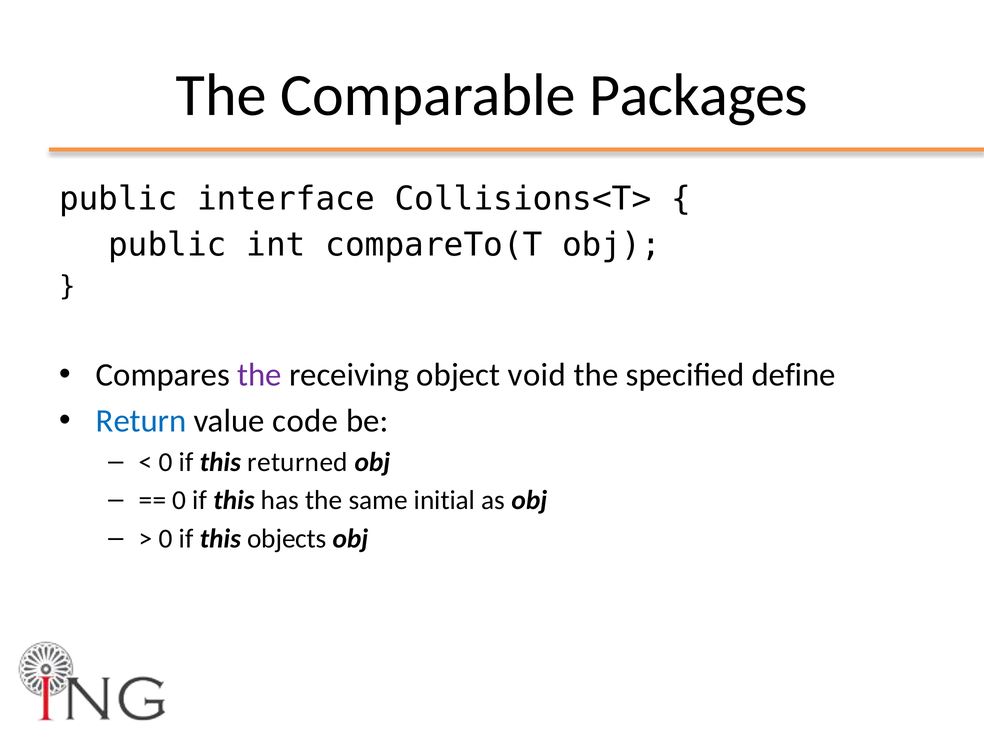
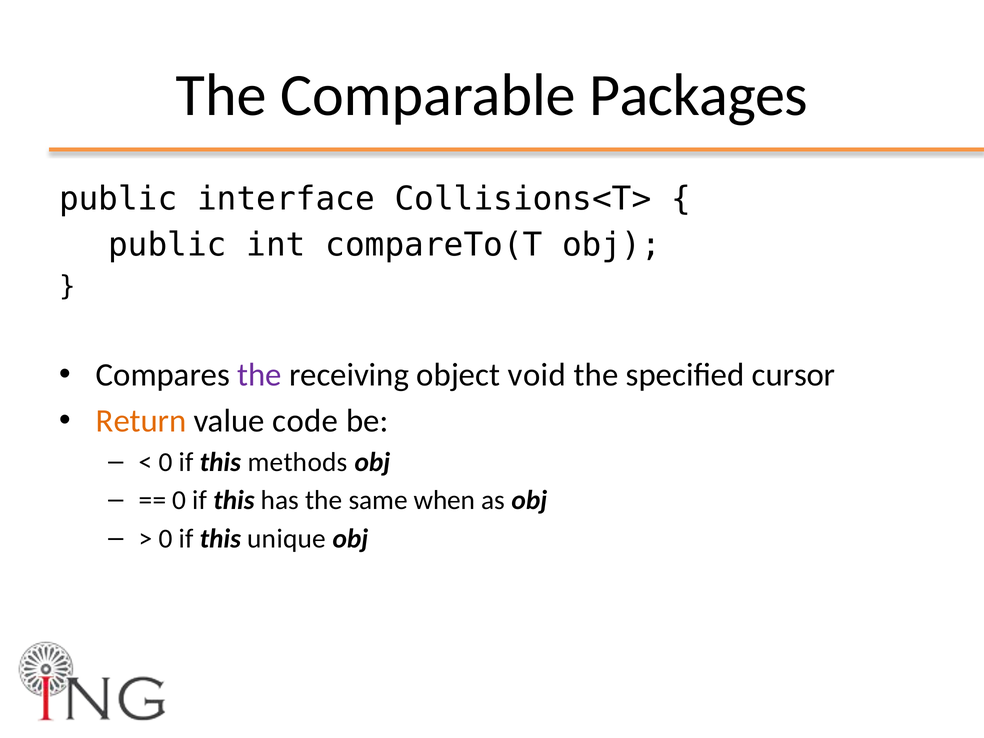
define: define -> cursor (794, 375)
Return colour: blue -> orange (141, 421)
returned: returned -> methods (298, 462)
initial: initial -> when (445, 500)
objects: objects -> unique (287, 539)
